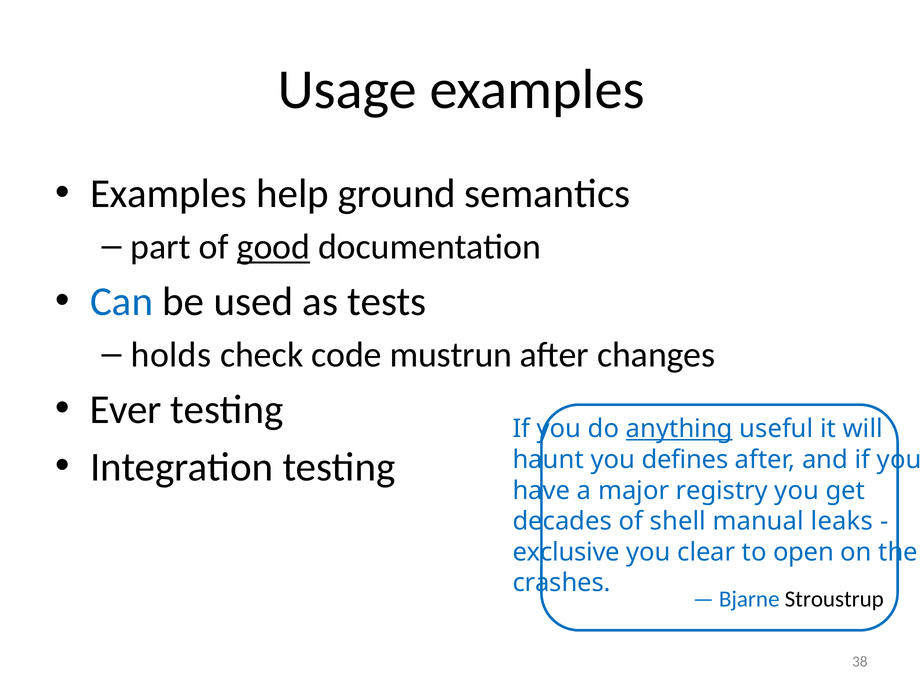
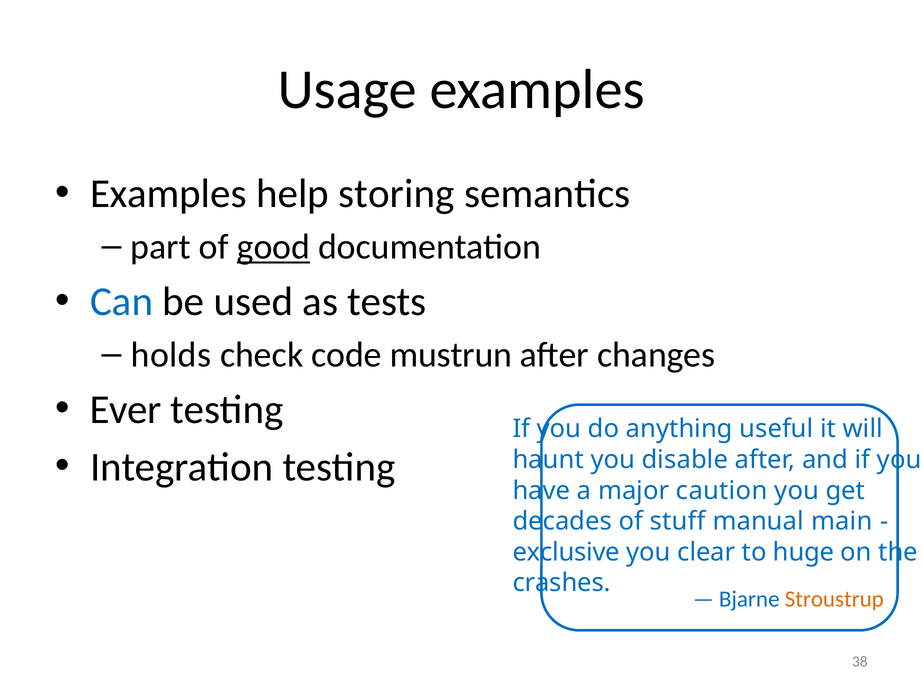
ground: ground -> storing (397, 194)
anything underline: present -> none (679, 428)
defines: defines -> disable (685, 459)
registry: registry -> caution (722, 490)
shell: shell -> stuff (678, 521)
leaks: leaks -> main (842, 521)
open: open -> huge (804, 552)
Stroustrup colour: black -> orange (834, 599)
